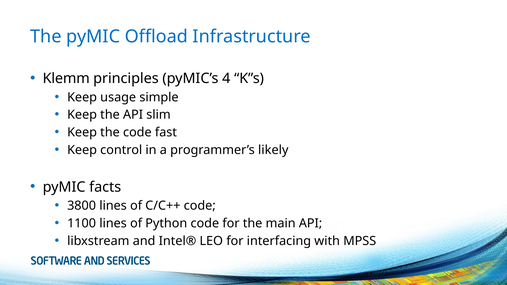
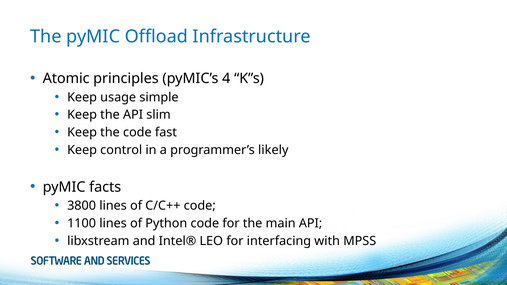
Klemm: Klemm -> Atomic (66, 79)
